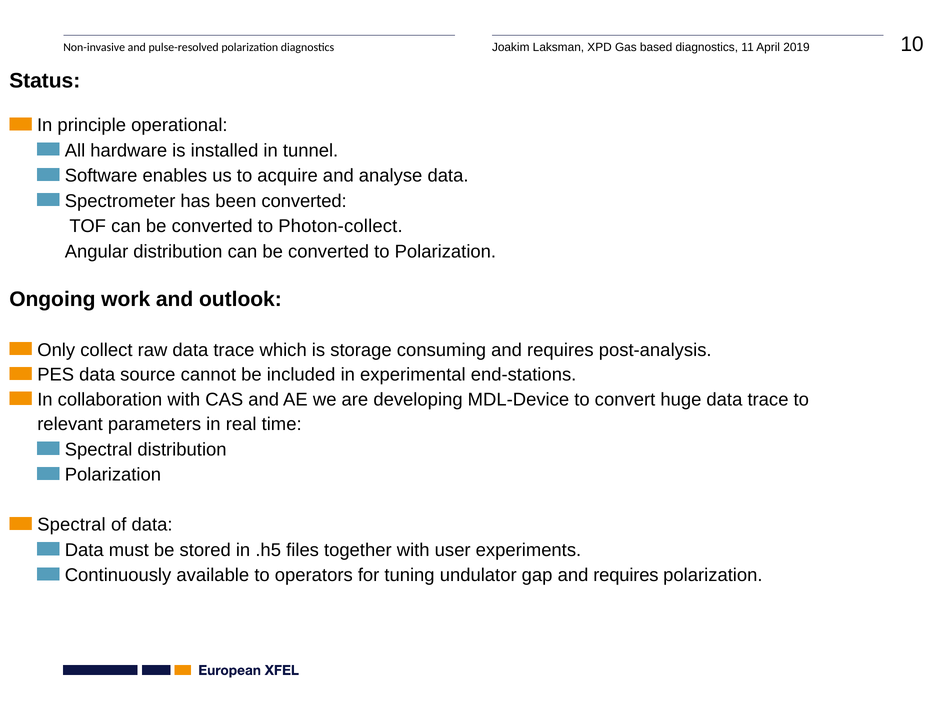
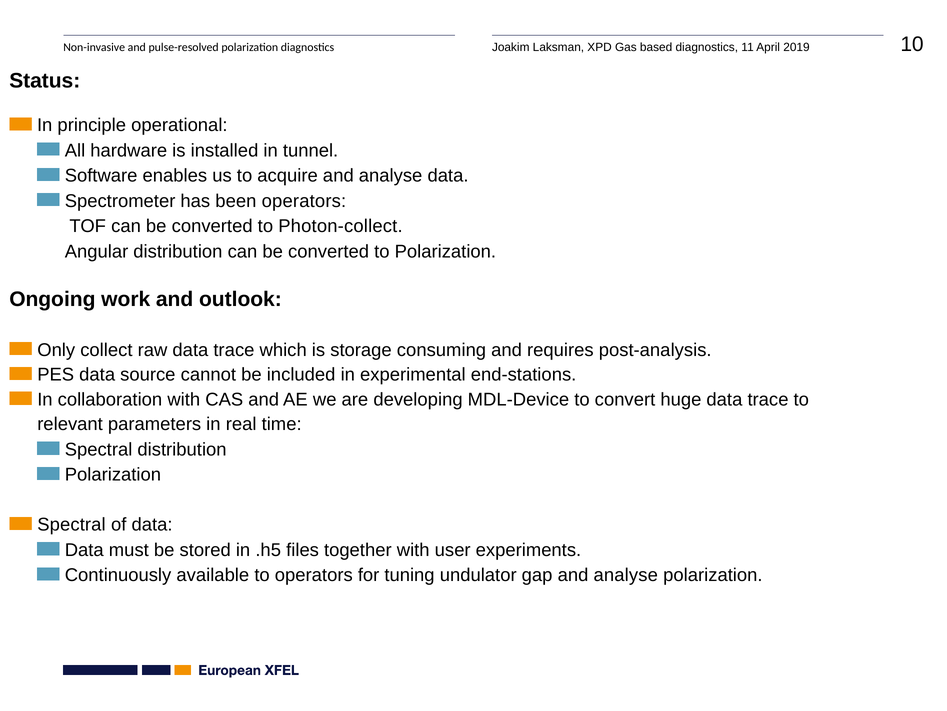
been converted: converted -> operators (304, 201)
gap and requires: requires -> analyse (626, 575)
